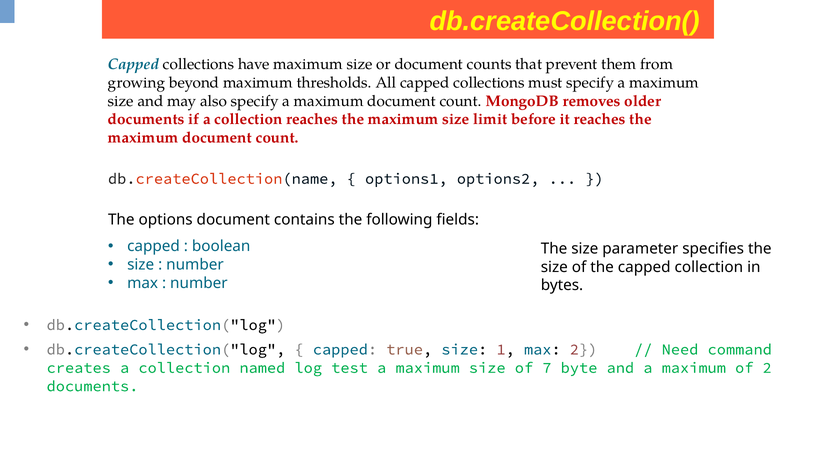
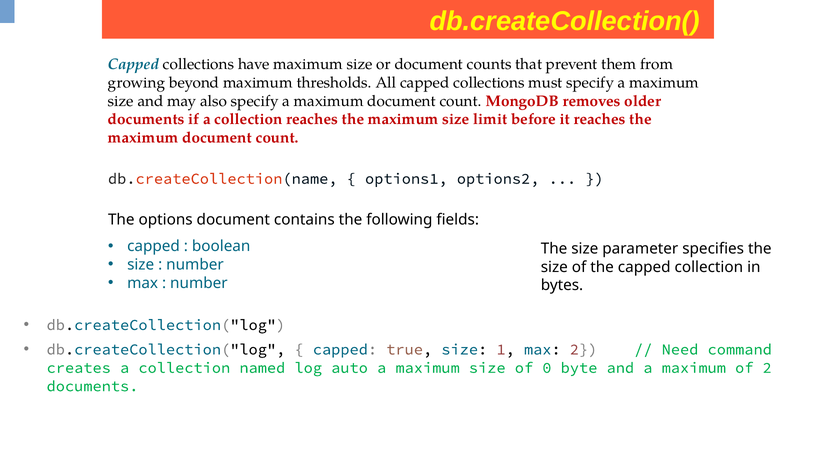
test: test -> auto (350, 368)
7: 7 -> 0 (547, 368)
